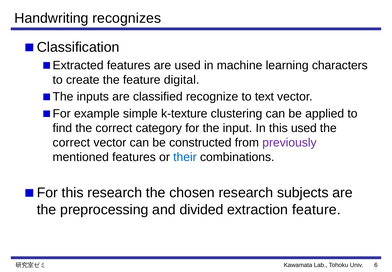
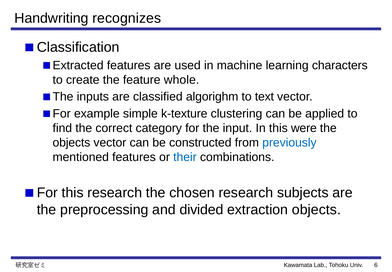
digital: digital -> whole (182, 80)
recognize: recognize -> algorighm (212, 96)
this used: used -> were (304, 128)
correct: correct -> objects (71, 142)
previously colour: purple -> blue (289, 142)
extraction feature: feature -> objects (316, 209)
